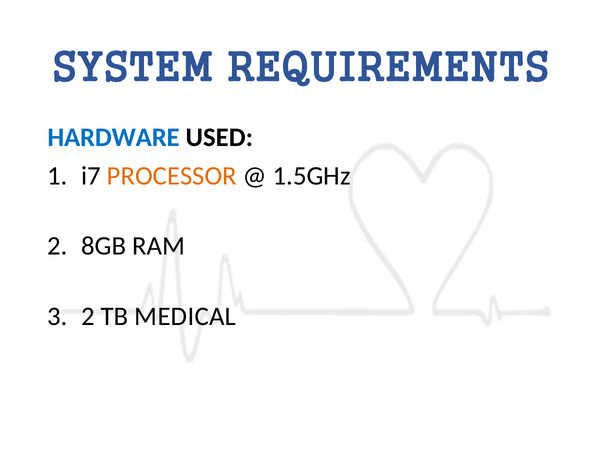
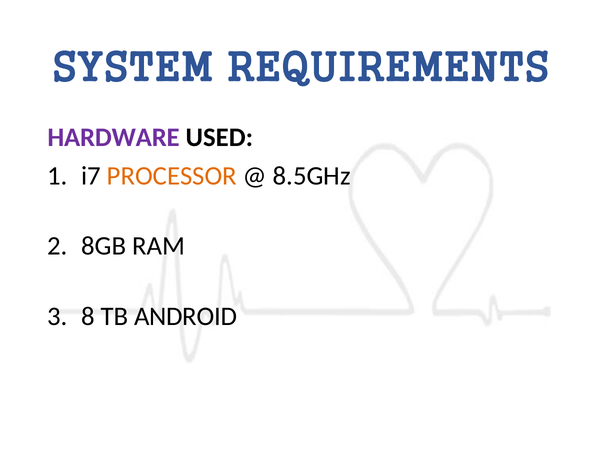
HARDWARE colour: blue -> purple (114, 137)
1.5GHz: 1.5GHz -> 8.5GHz (312, 176)
2: 2 -> 8 (88, 317)
MEDICAL: MEDICAL -> ANDROID (186, 317)
